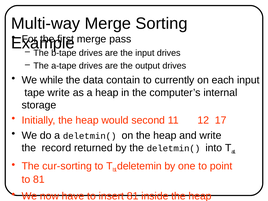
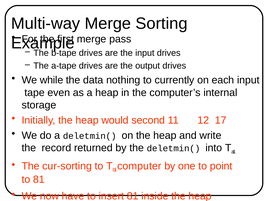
contain: contain -> nothing (123, 80)
tape write: write -> even (59, 93)
deletemin: deletemin -> computer (139, 166)
